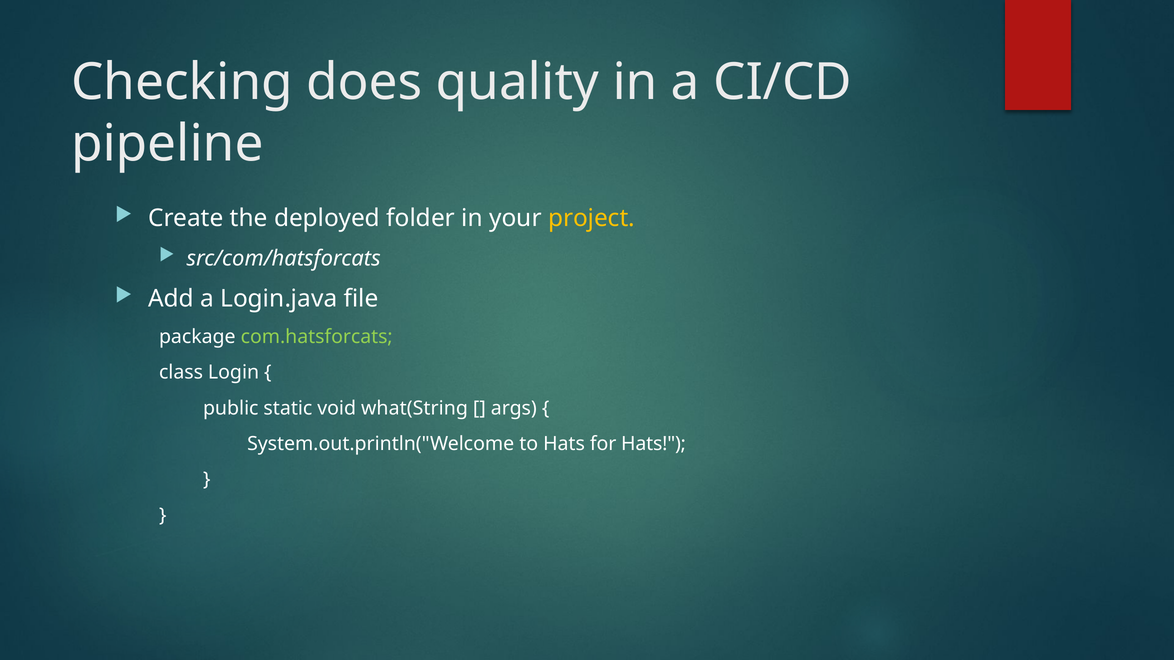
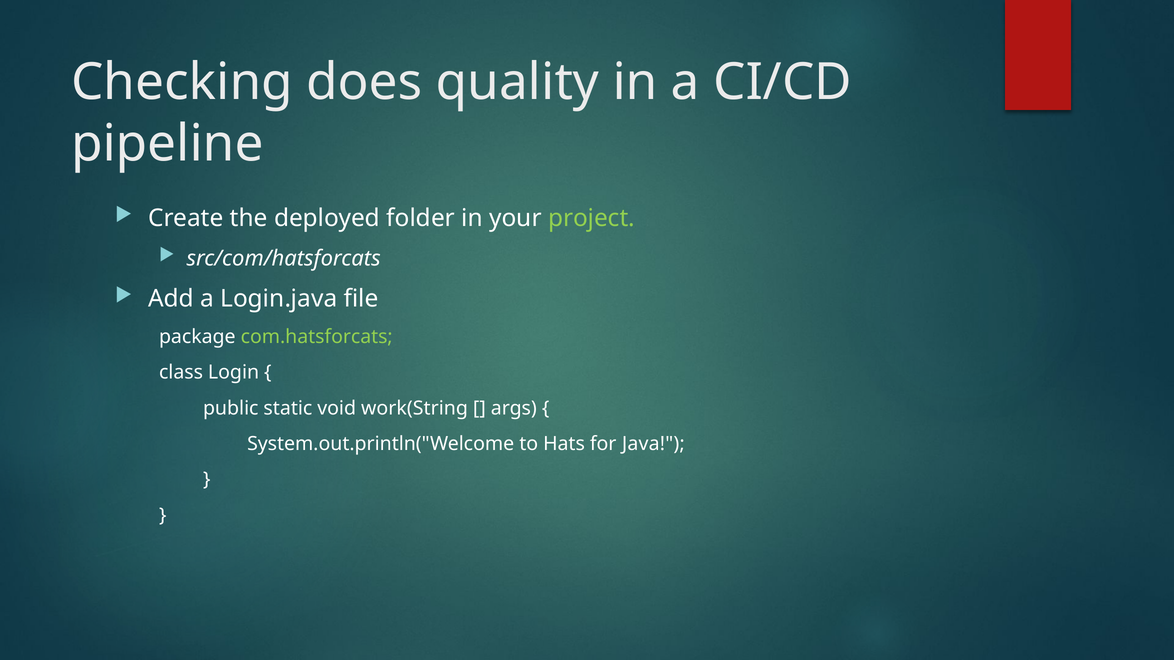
project colour: yellow -> light green (592, 219)
what(String: what(String -> work(String (415, 408)
for Hats: Hats -> Java (653, 444)
